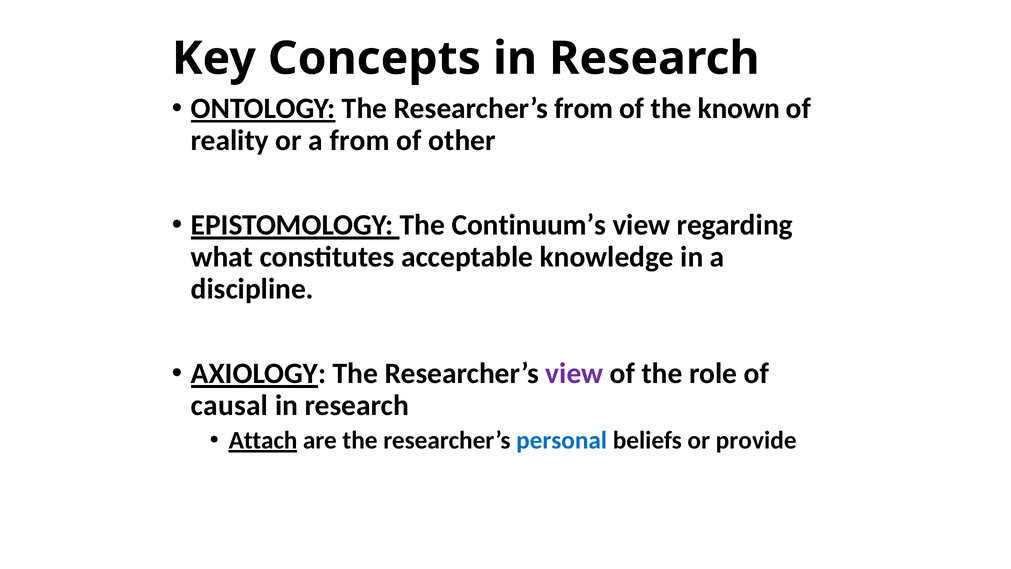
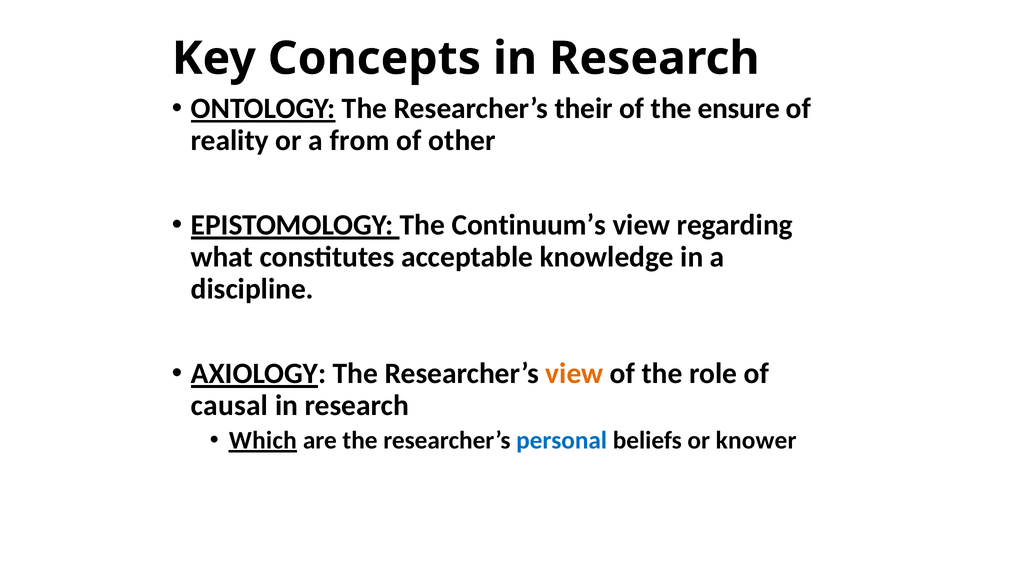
Researcher’s from: from -> their (584, 108)
known: known -> ensure (739, 108)
view colour: purple -> orange (574, 374)
Attach: Attach -> Which (263, 440)
provide: provide -> knower (756, 440)
